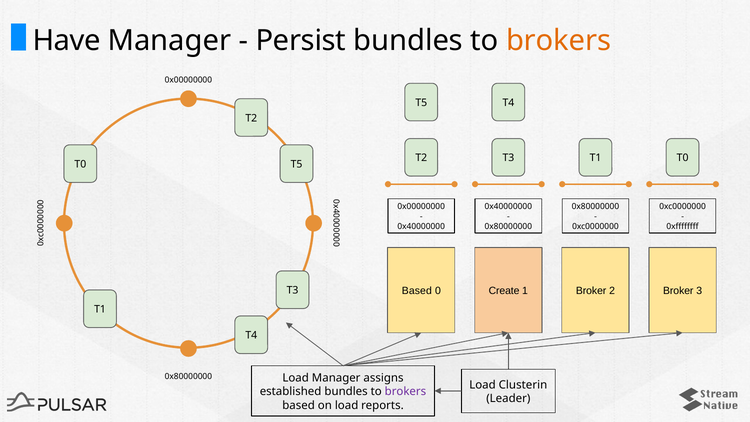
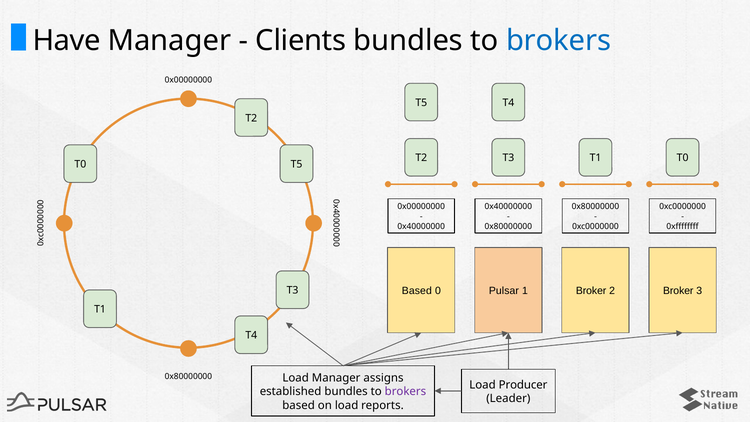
Persist: Persist -> Clients (301, 40)
brokers colour: orange -> blue (559, 40)
Create: Create -> Pulsar (504, 291)
Clusterin: Clusterin -> Producer (523, 385)
